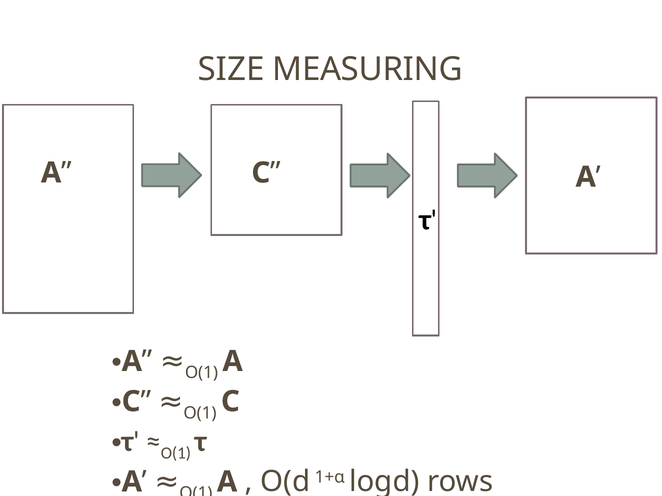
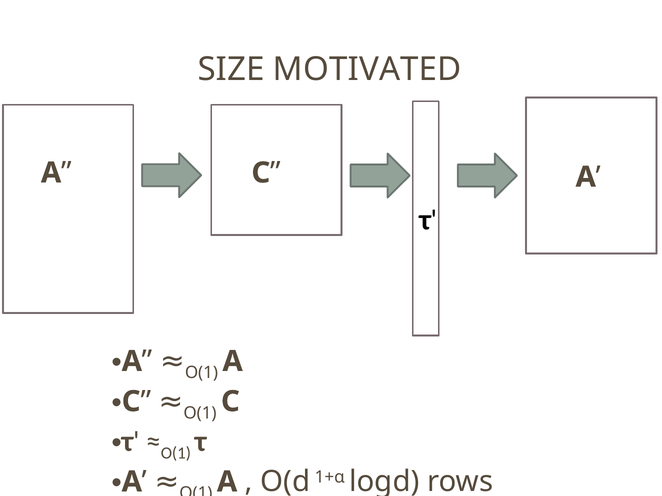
MEASURING: MEASURING -> MOTIVATED (367, 69)
